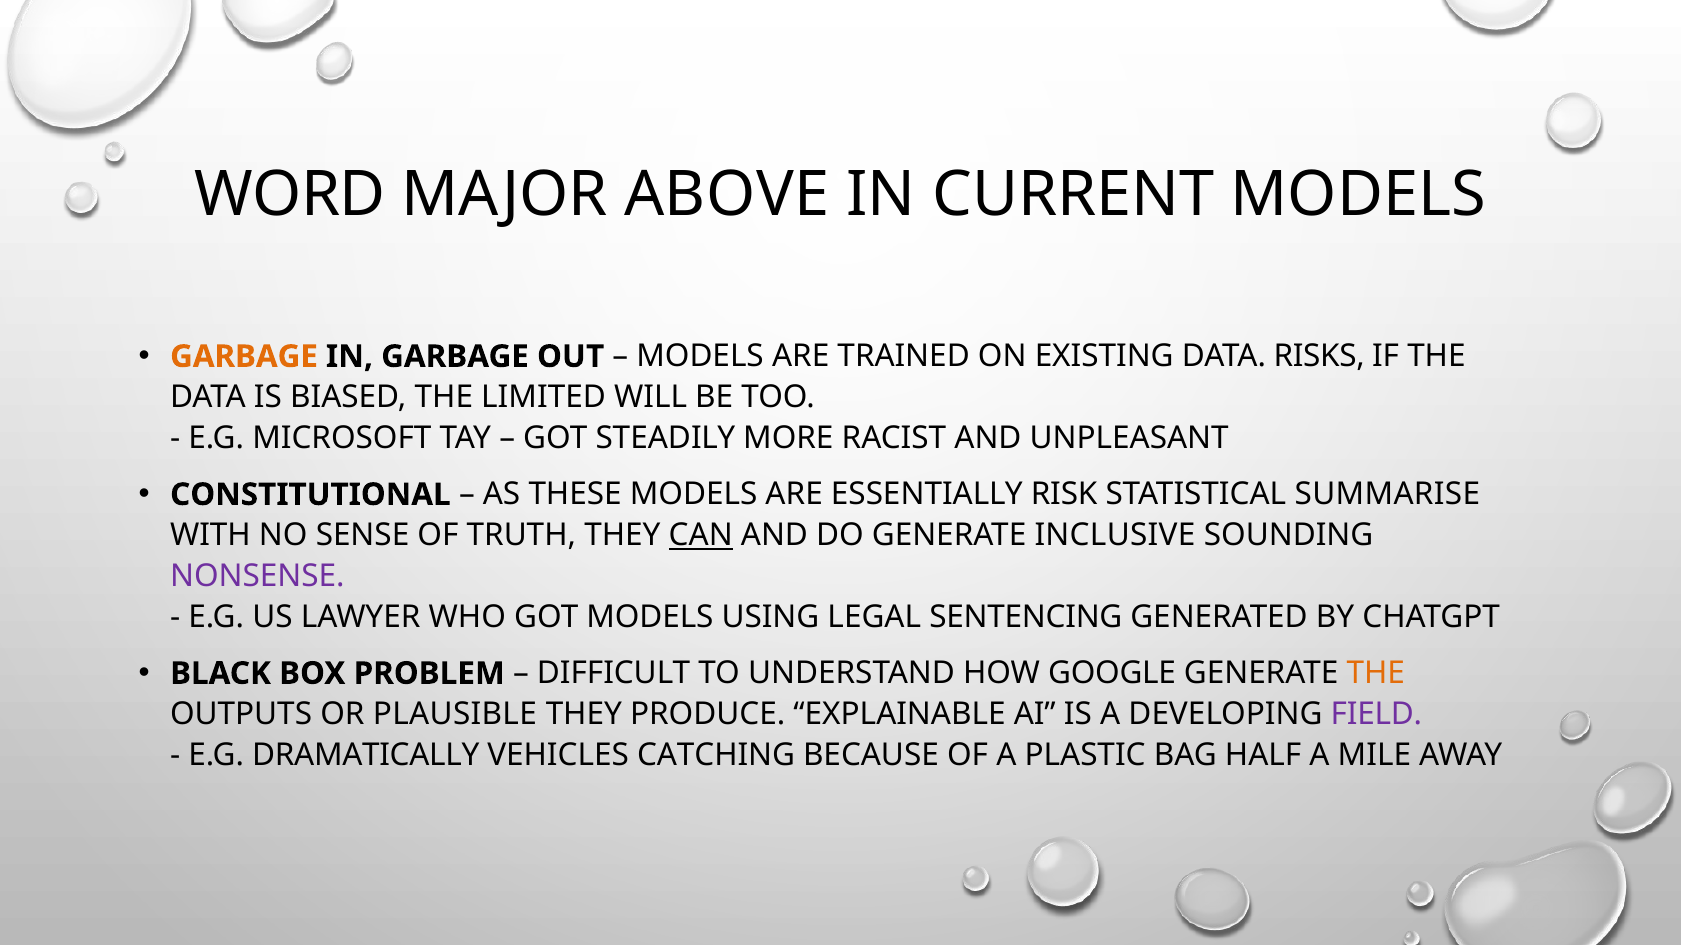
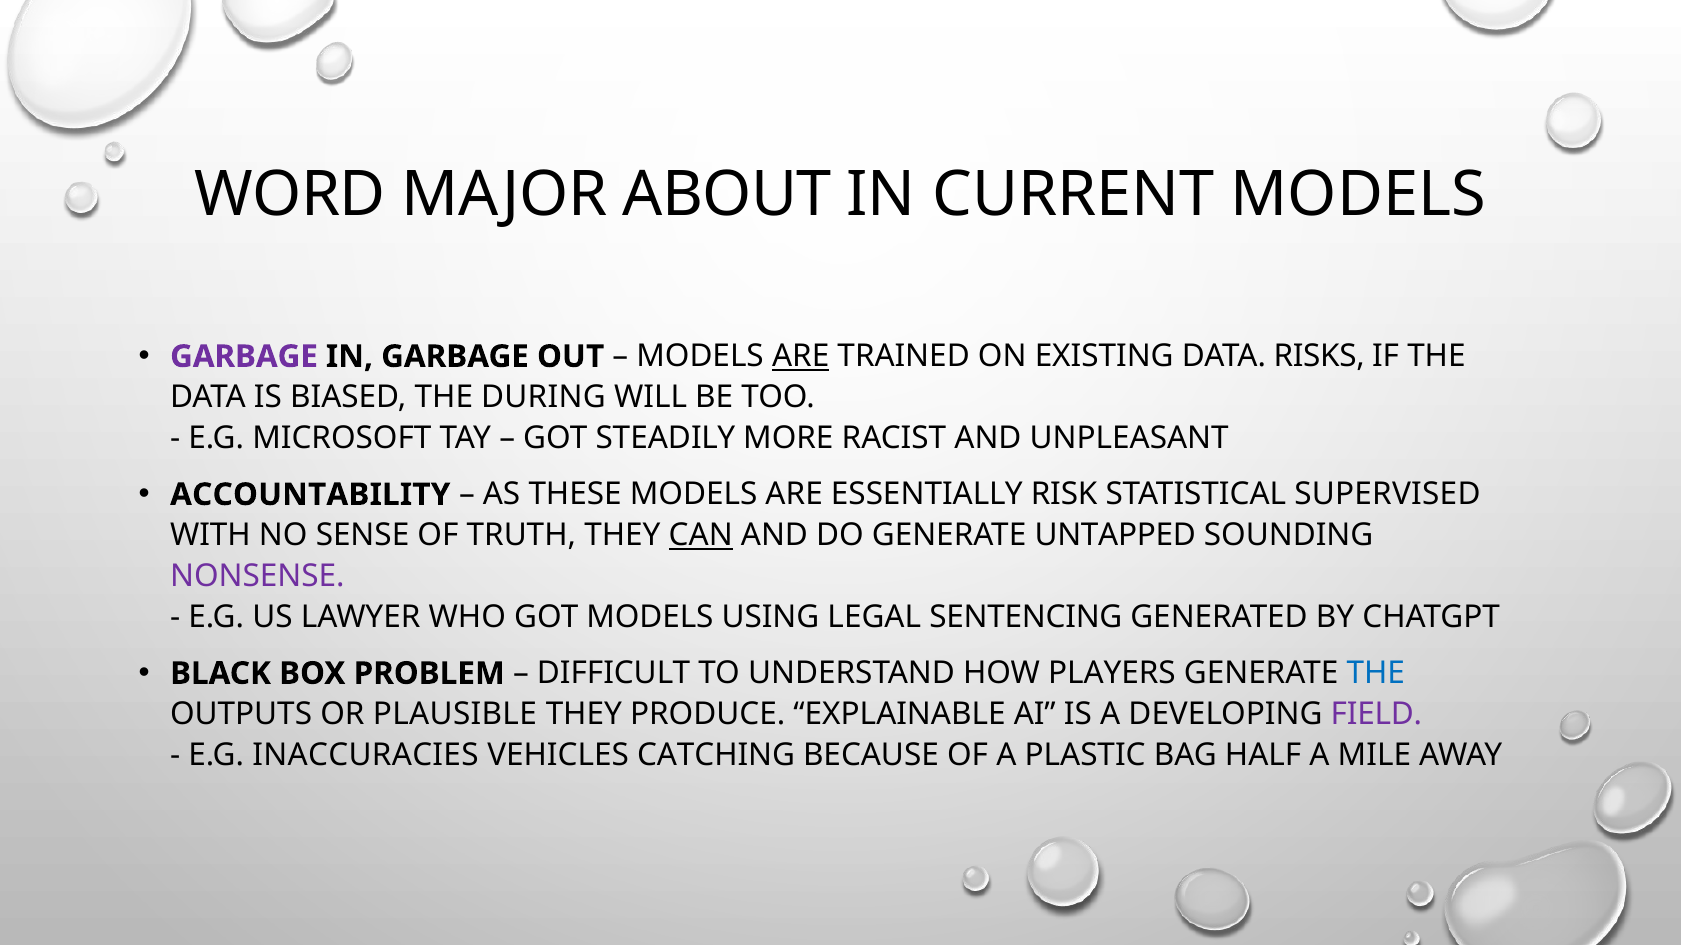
ABOVE: ABOVE -> ABOUT (727, 195)
GARBAGE colour: orange -> purple (244, 357)
ARE underline: none -> present (801, 357)
LIMITED: LIMITED -> DURING (543, 398)
CONSTITUTIONAL: CONSTITUTIONAL -> ACCOUNTABILITY (310, 495)
SUMMARISE: SUMMARISE -> SUPERVISED (1387, 495)
INCLUSIVE: INCLUSIVE -> UNTAPPED (1115, 536)
GOOGLE: GOOGLE -> PLAYERS (1112, 674)
THE colour: orange -> blue (1376, 674)
DRAMATICALLY: DRAMATICALLY -> INACCURACIES (365, 755)
